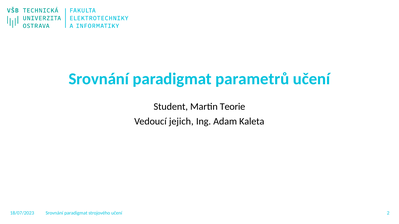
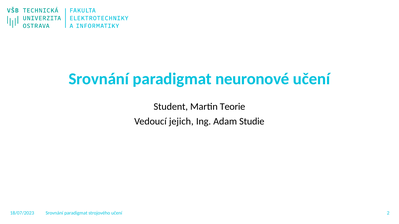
parametrů: parametrů -> neuronové (252, 79)
Kaleta: Kaleta -> Studie (252, 122)
